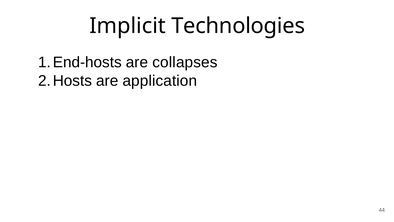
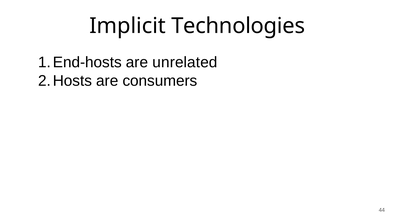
collapses: collapses -> unrelated (185, 62)
application: application -> consumers (160, 81)
